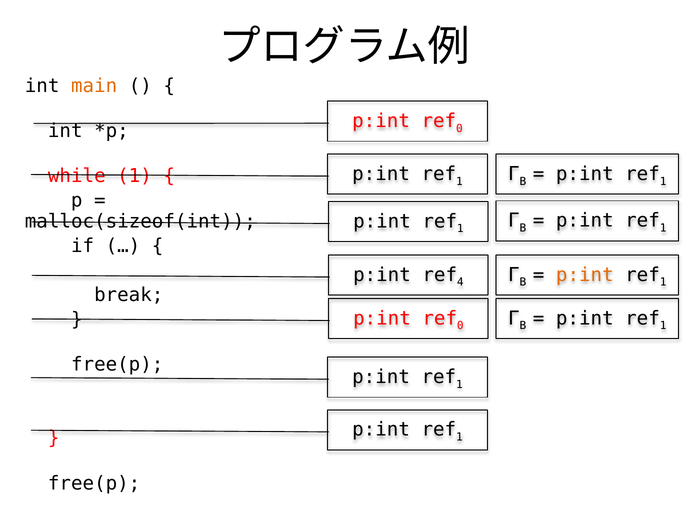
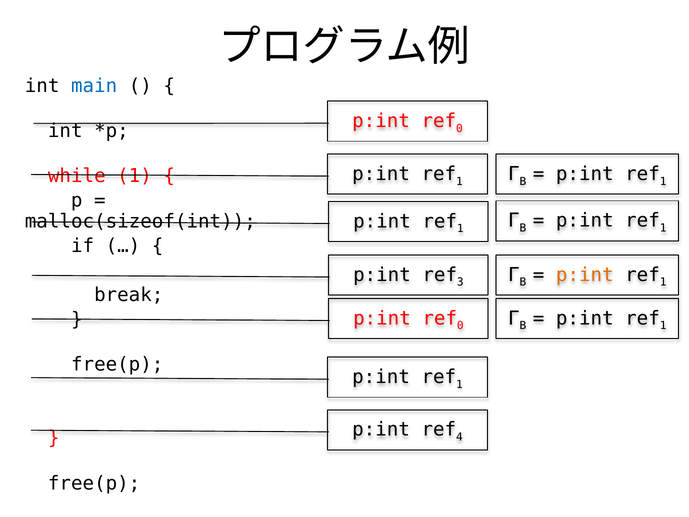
main colour: orange -> blue (94, 86)
4: 4 -> 3 (460, 282)
1: 1 -> 4 (459, 437)
